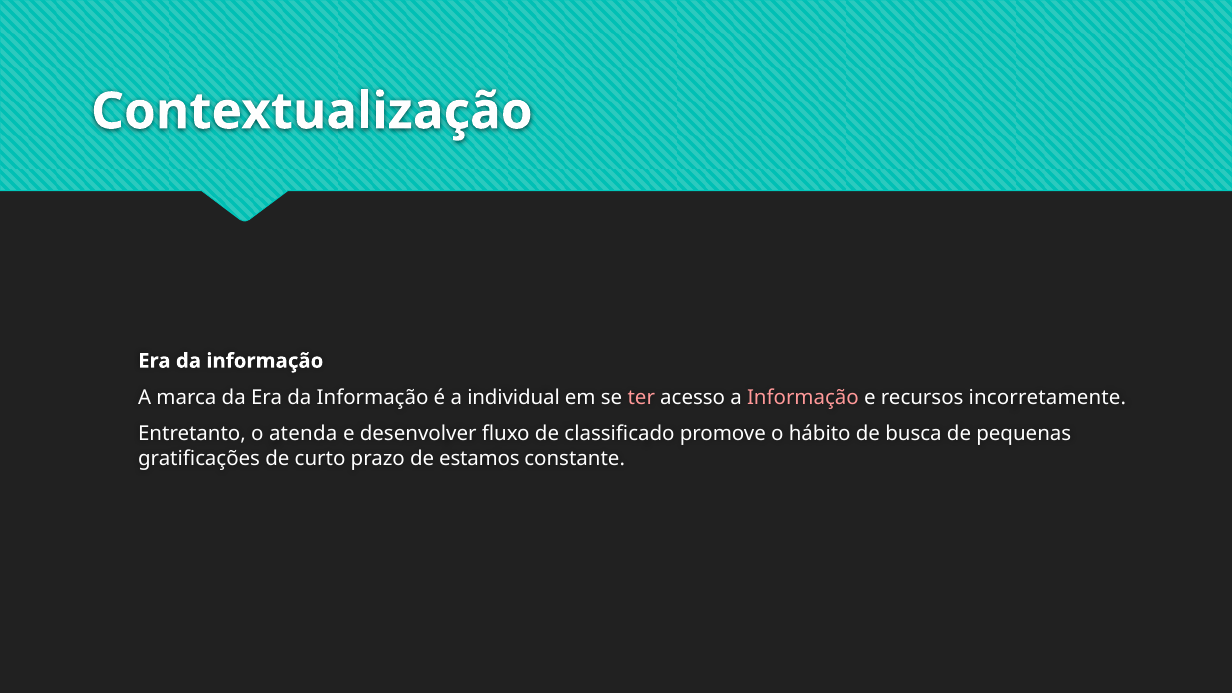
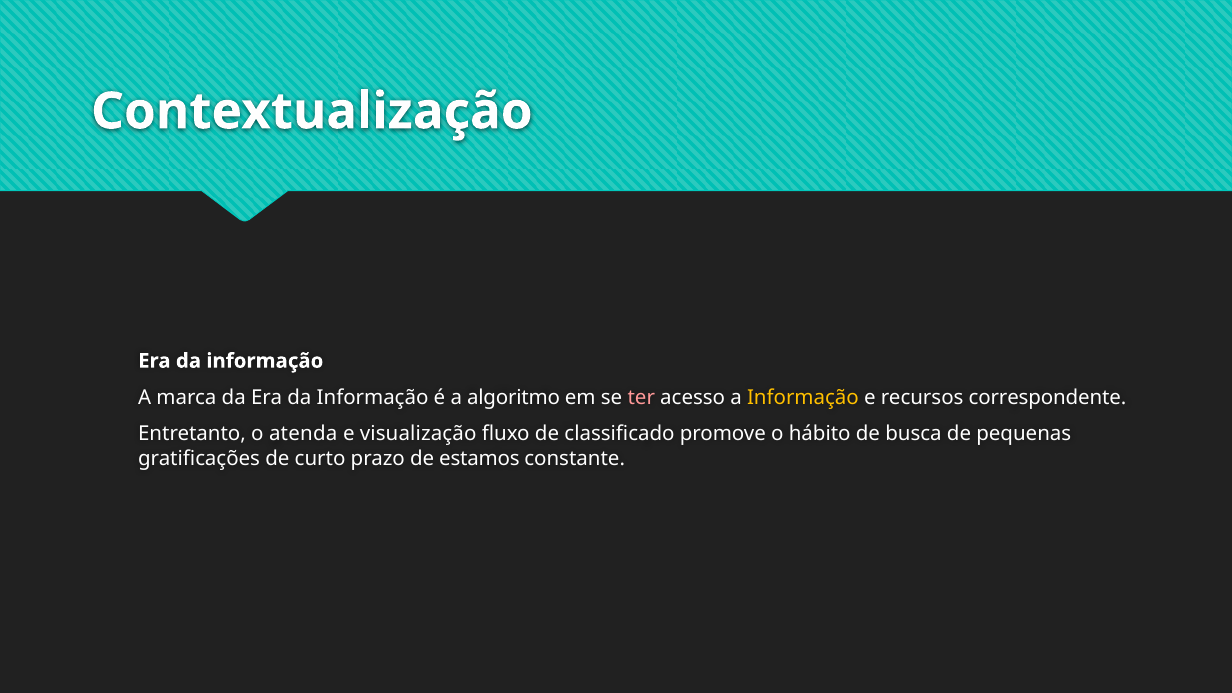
individual: individual -> algoritmo (514, 397)
Informação colour: pink -> yellow (803, 397)
incorretamente: incorretamente -> correspondente (1048, 397)
desenvolver: desenvolver -> visualização (418, 434)
